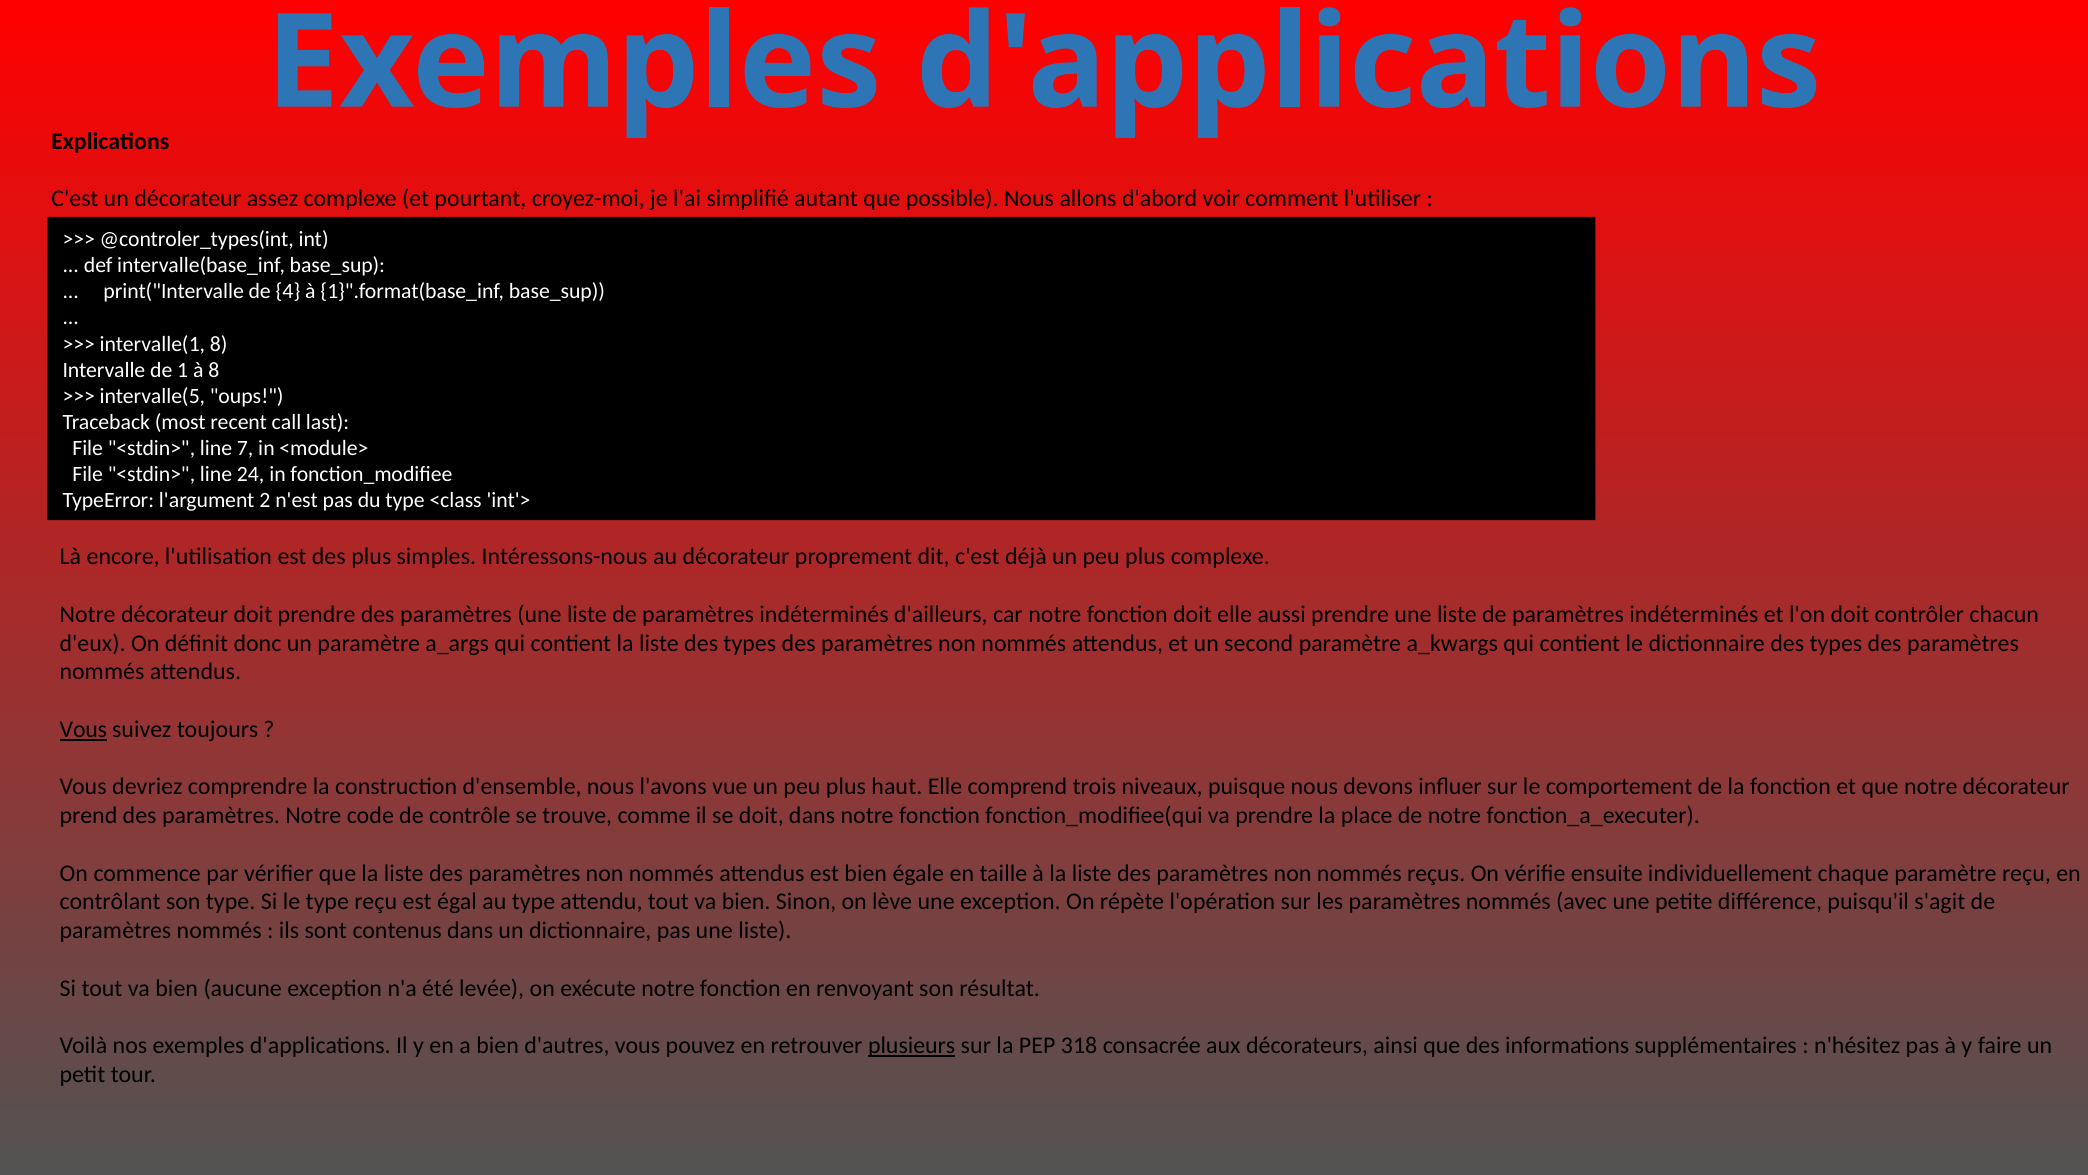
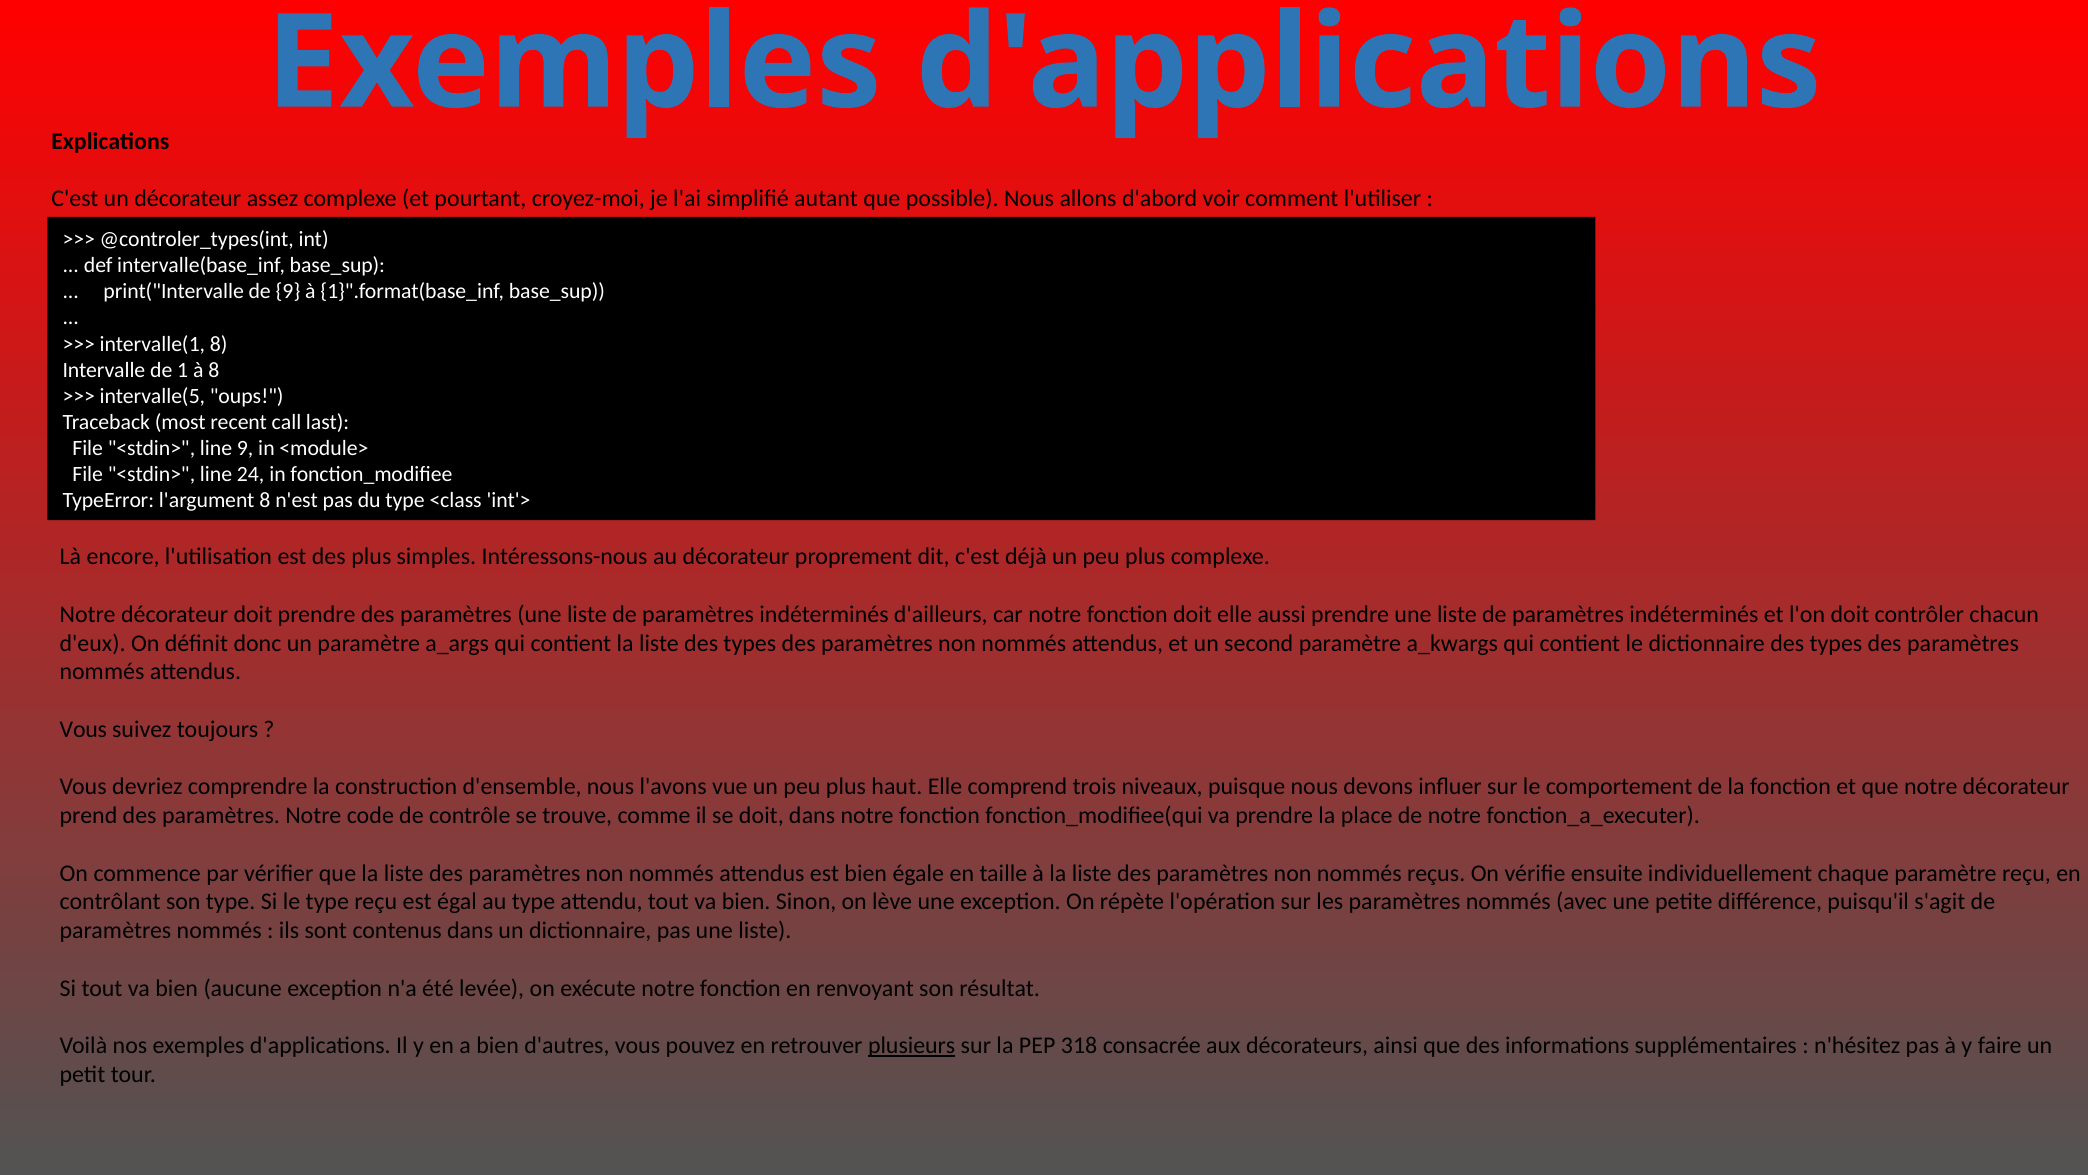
de 4: 4 -> 9 (288, 291)
line 7: 7 -> 9 (245, 448)
l'argument 2: 2 -> 8 (265, 501)
Vous underline: present -> none (83, 729)
